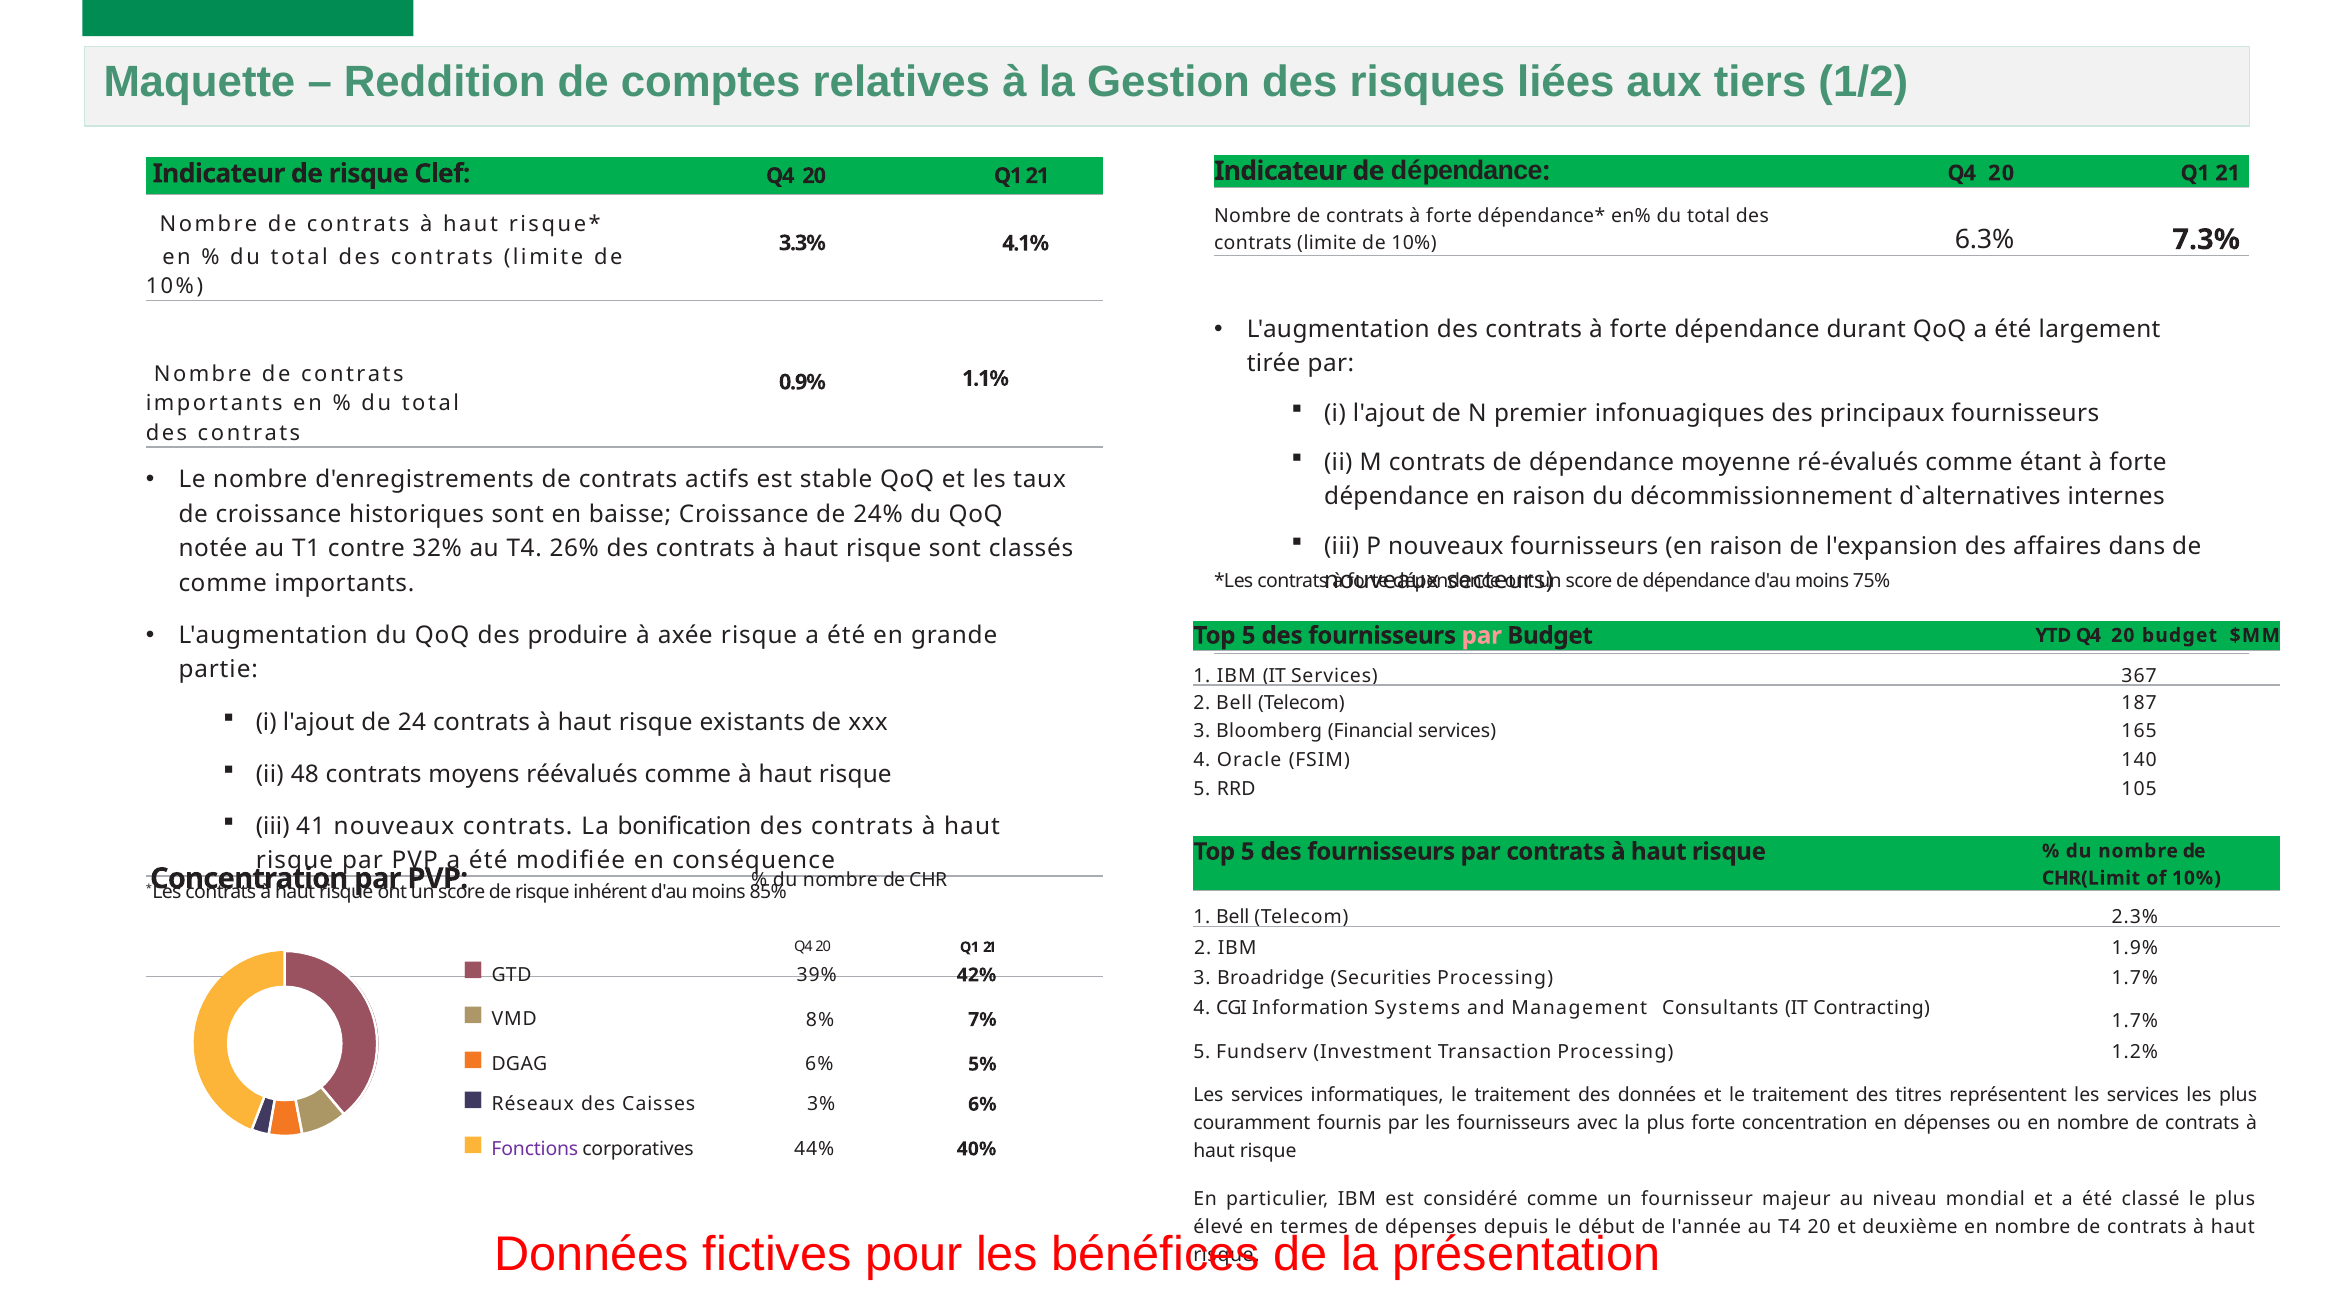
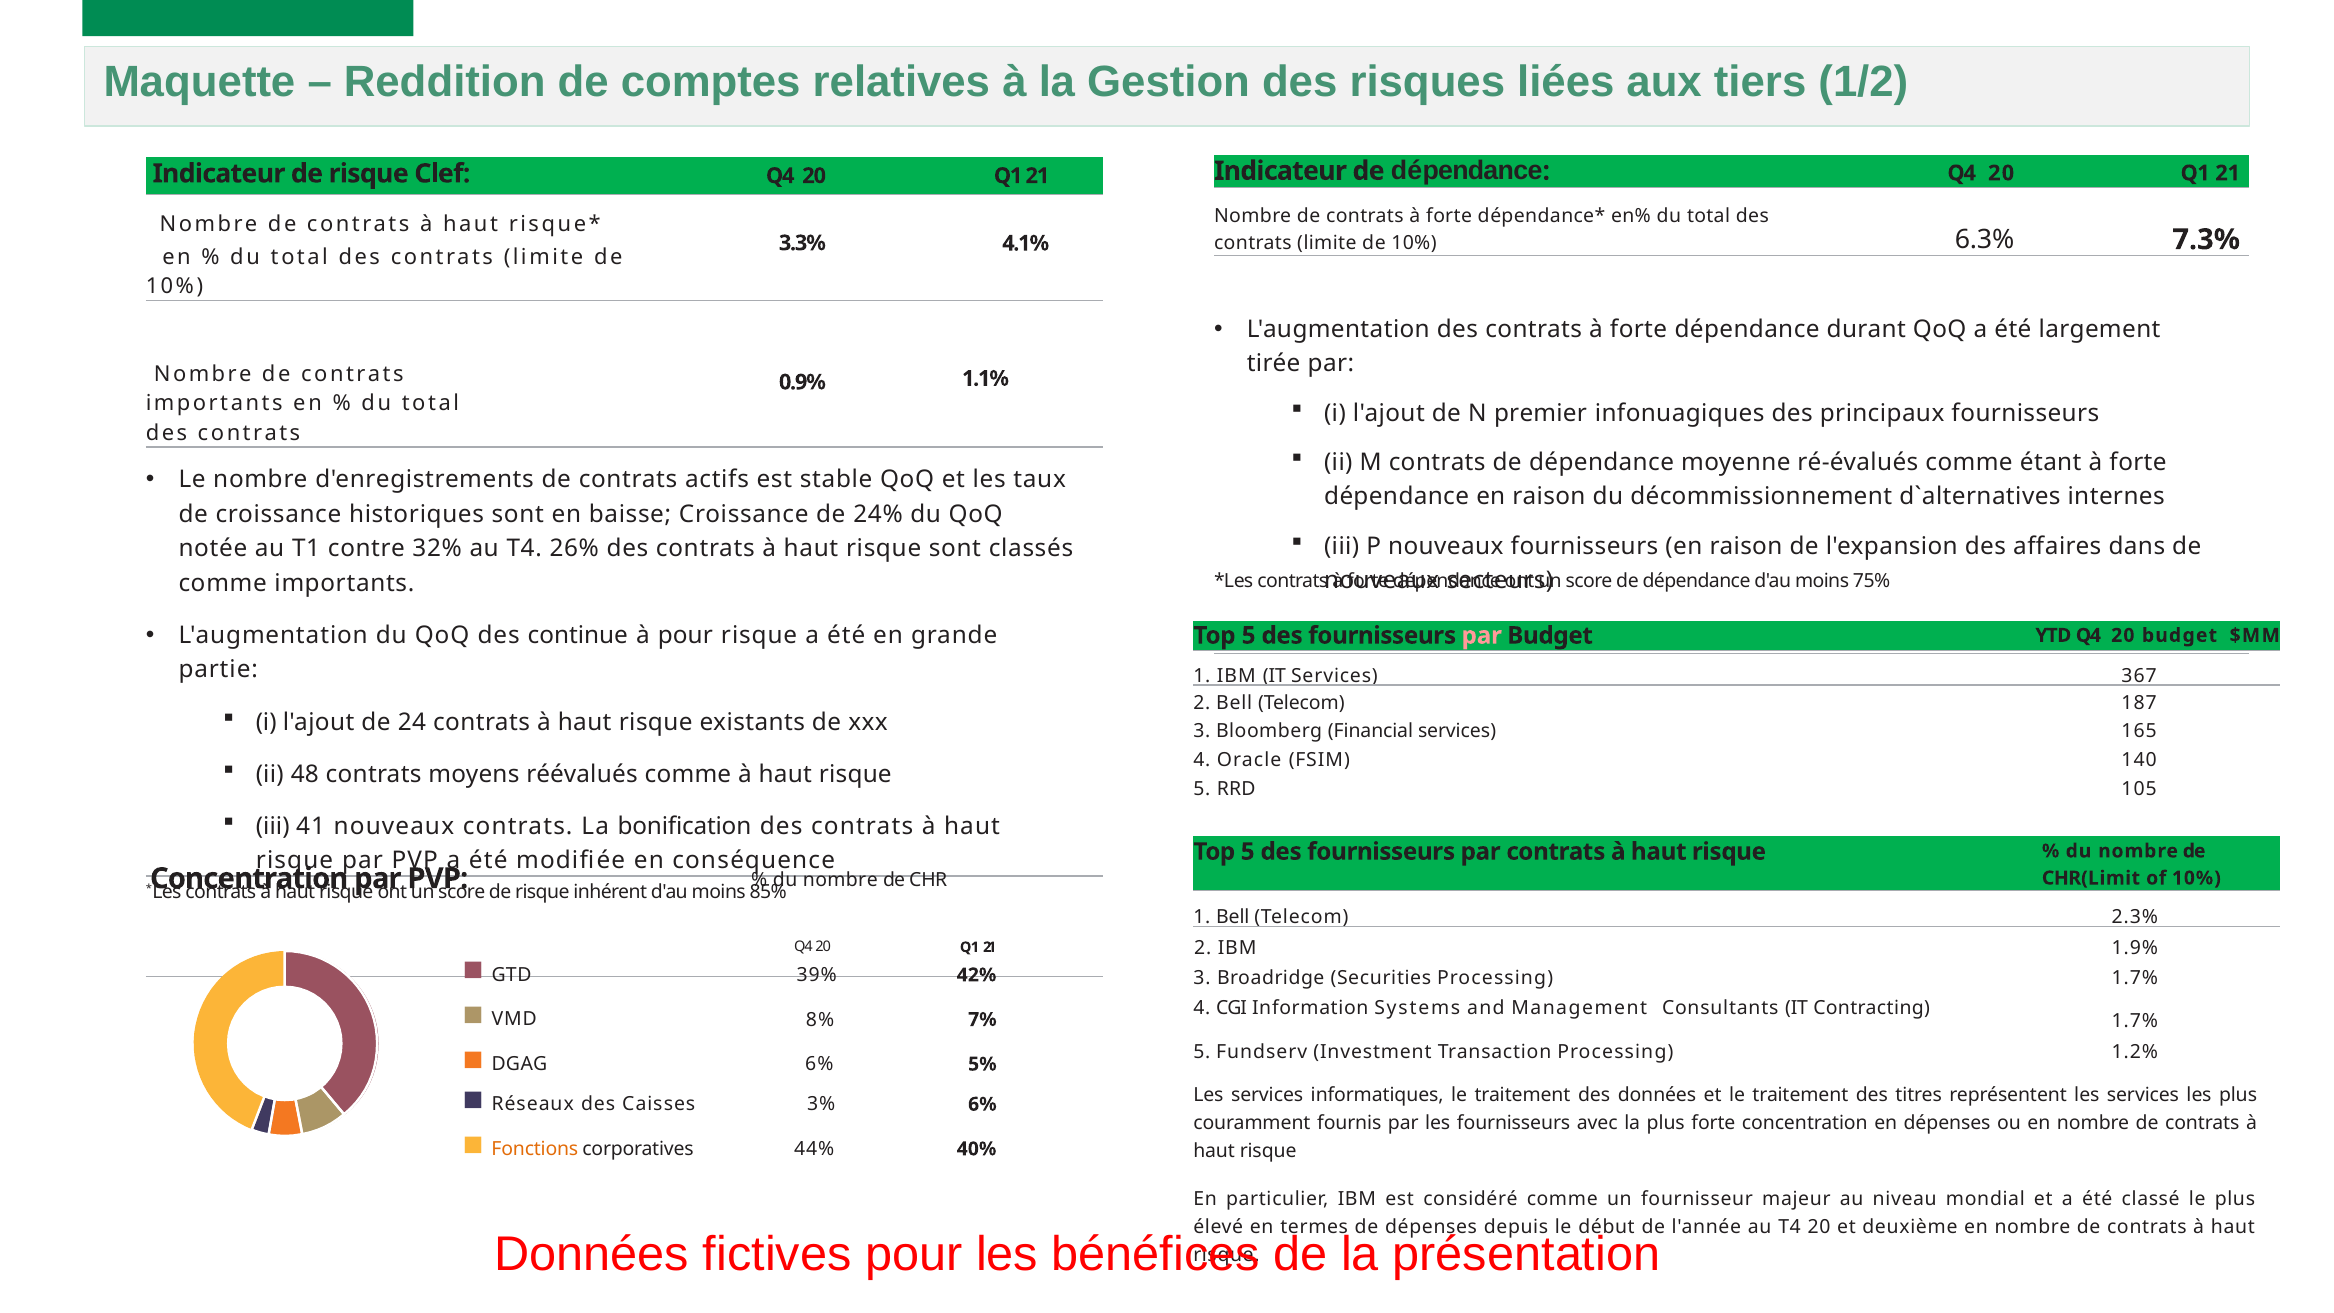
produire: produire -> continue (578, 635)
à axée: axée -> pour (685, 635)
Fonctions colour: purple -> orange (535, 1149)
